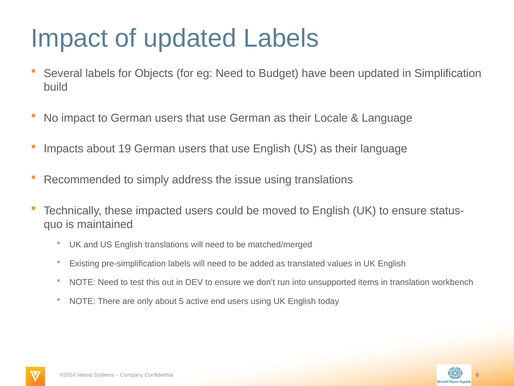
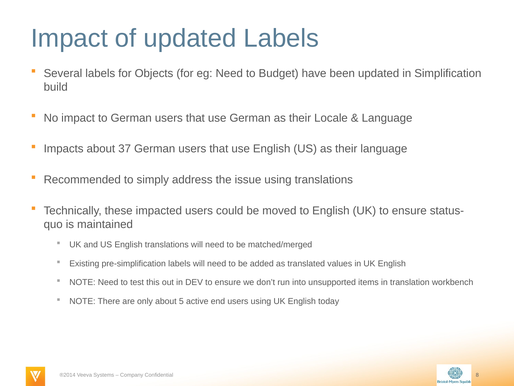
19: 19 -> 37 (125, 149)
